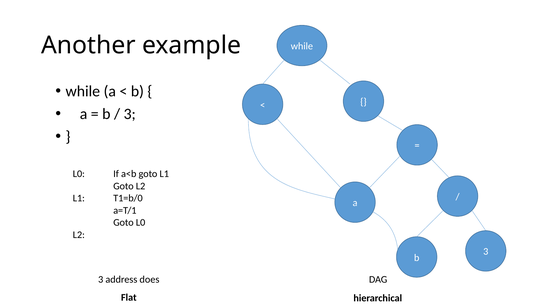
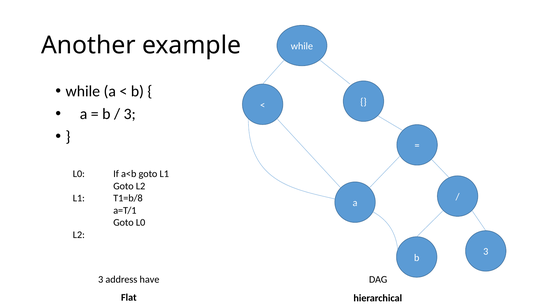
T1=b/0: T1=b/0 -> T1=b/8 (128, 198)
does: does -> have (149, 279)
